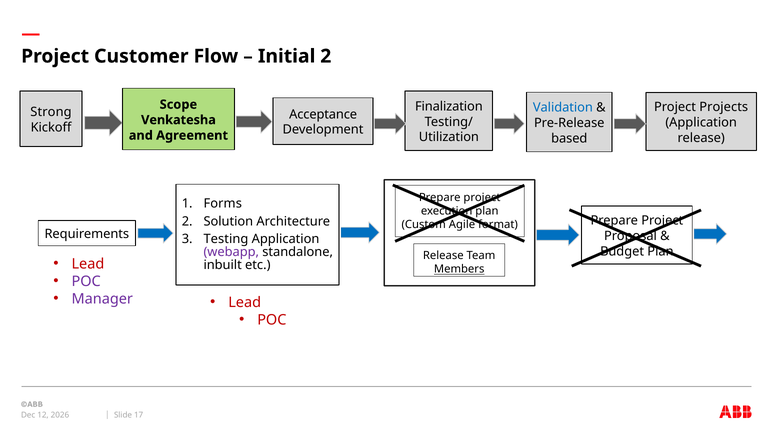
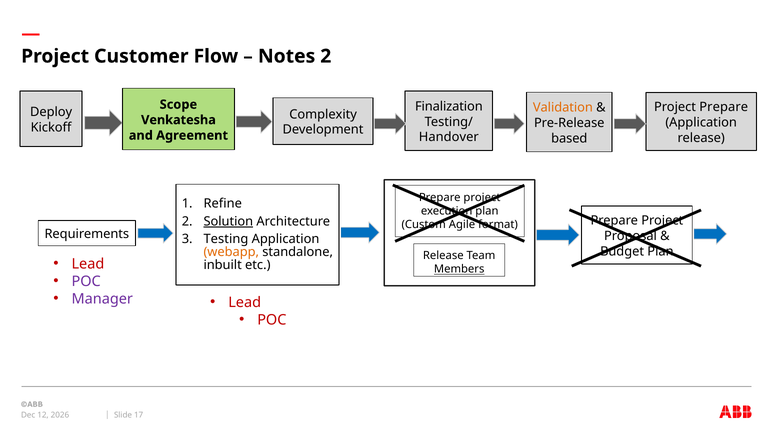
Initial: Initial -> Notes (287, 56)
Project Projects: Projects -> Prepare (724, 107)
Validation colour: blue -> orange (563, 107)
Strong: Strong -> Deploy (51, 112)
Acceptance: Acceptance -> Complexity (323, 114)
Utilization: Utilization -> Handover (449, 137)
Forms: Forms -> Refine (223, 204)
Solution underline: none -> present (228, 221)
webapp colour: purple -> orange (231, 252)
